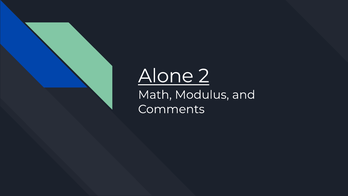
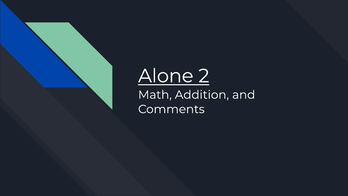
Modulus: Modulus -> Addition (202, 95)
